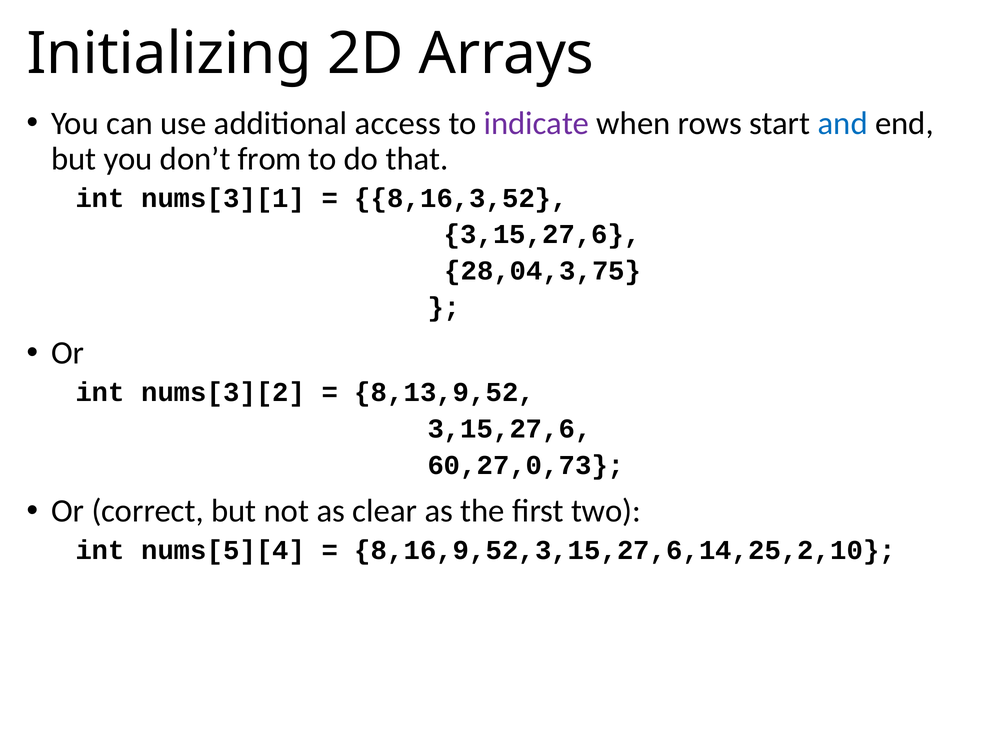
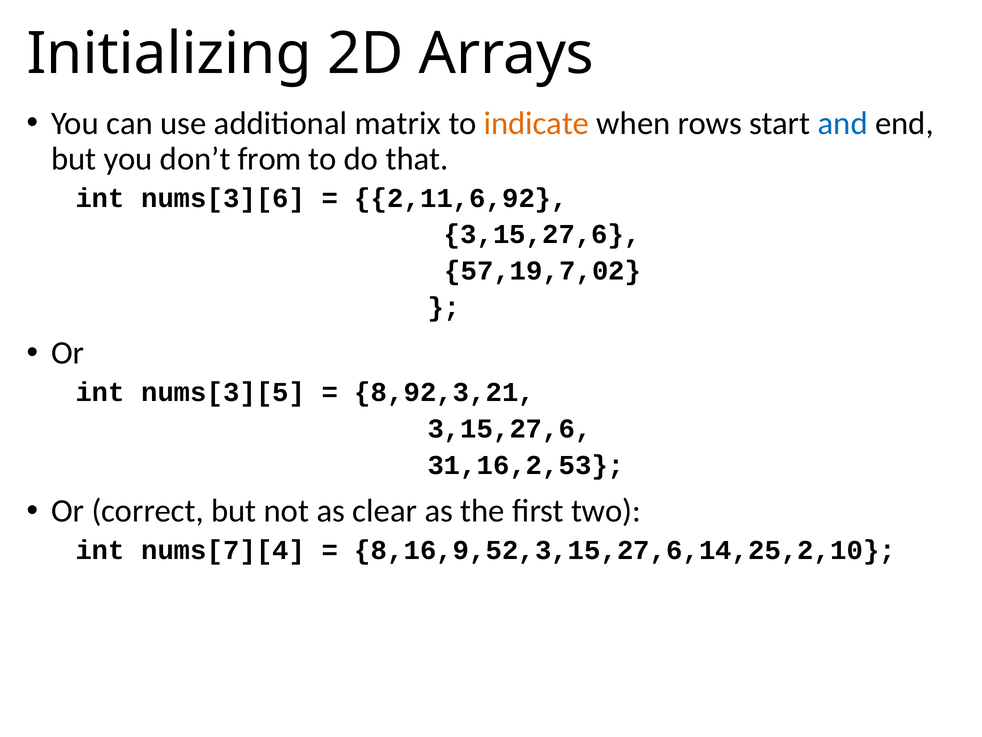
access: access -> matrix (398, 123)
indicate colour: purple -> orange (536, 123)
nums[3][1: nums[3][1 -> nums[3][6 (223, 198)
8,16,3,52: 8,16,3,52 -> 2,11,6,92 (461, 198)
28,04,3,75: 28,04,3,75 -> 57,19,7,02 (543, 271)
nums[3][2: nums[3][2 -> nums[3][5 (223, 392)
8,13,9,52: 8,13,9,52 -> 8,92,3,21 (445, 392)
60,27,0,73: 60,27,0,73 -> 31,16,2,53 (526, 465)
nums[5][4: nums[5][4 -> nums[7][4 (223, 550)
